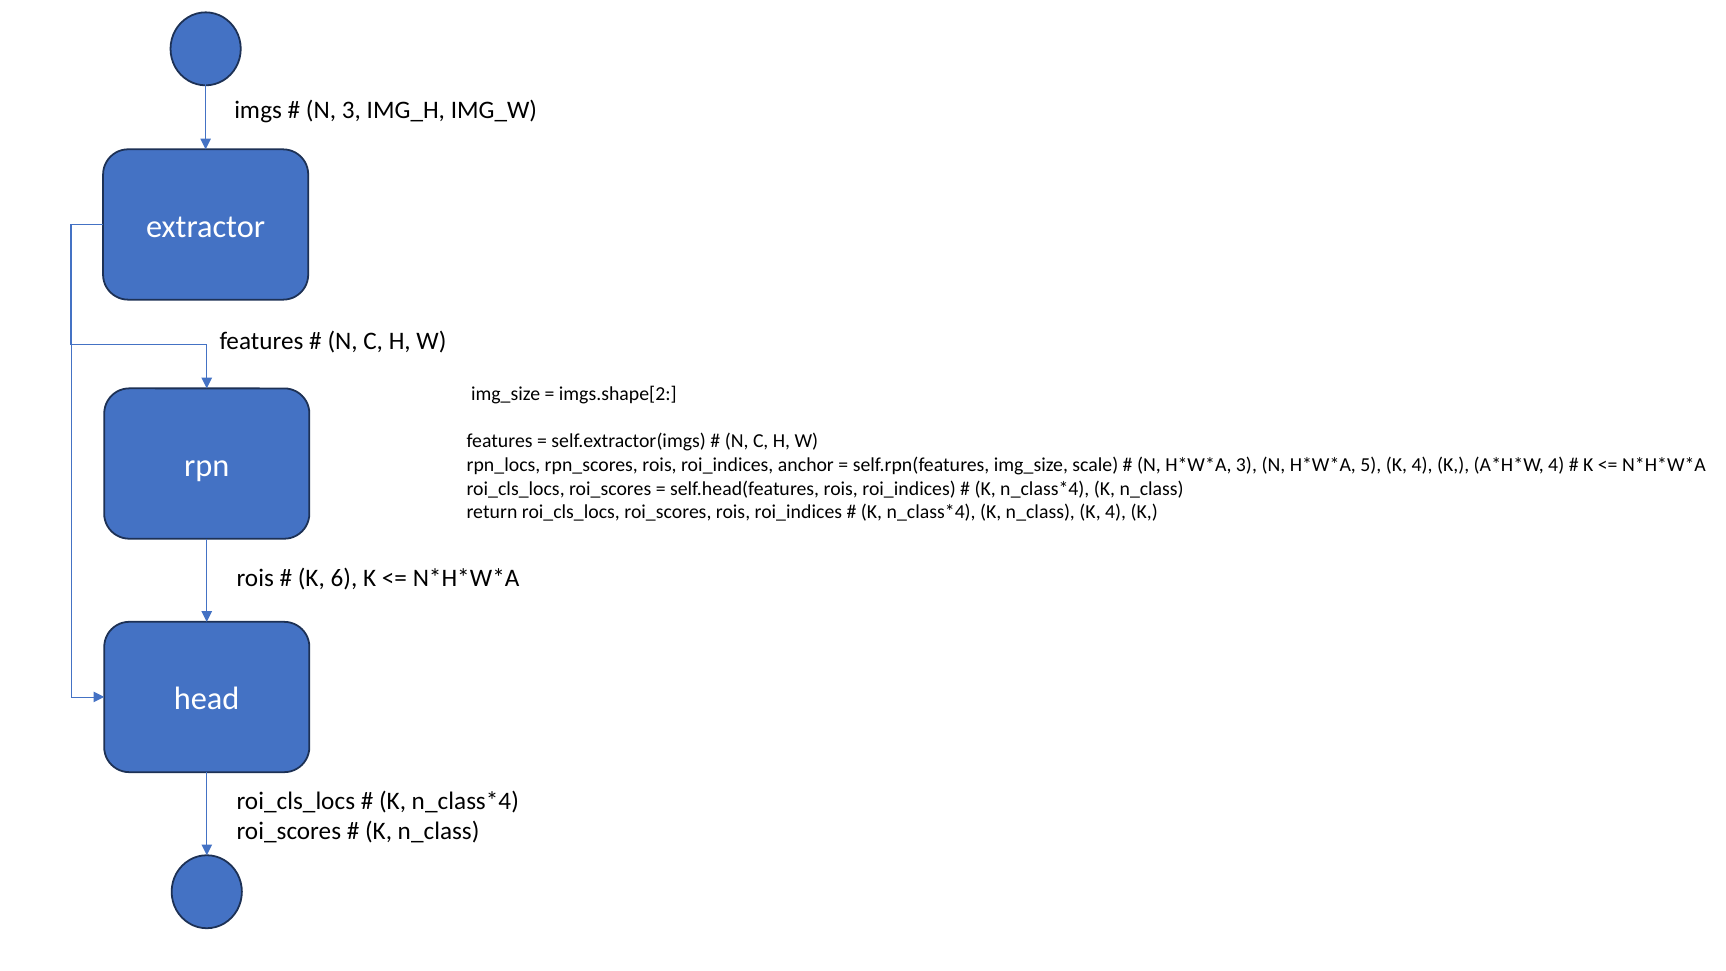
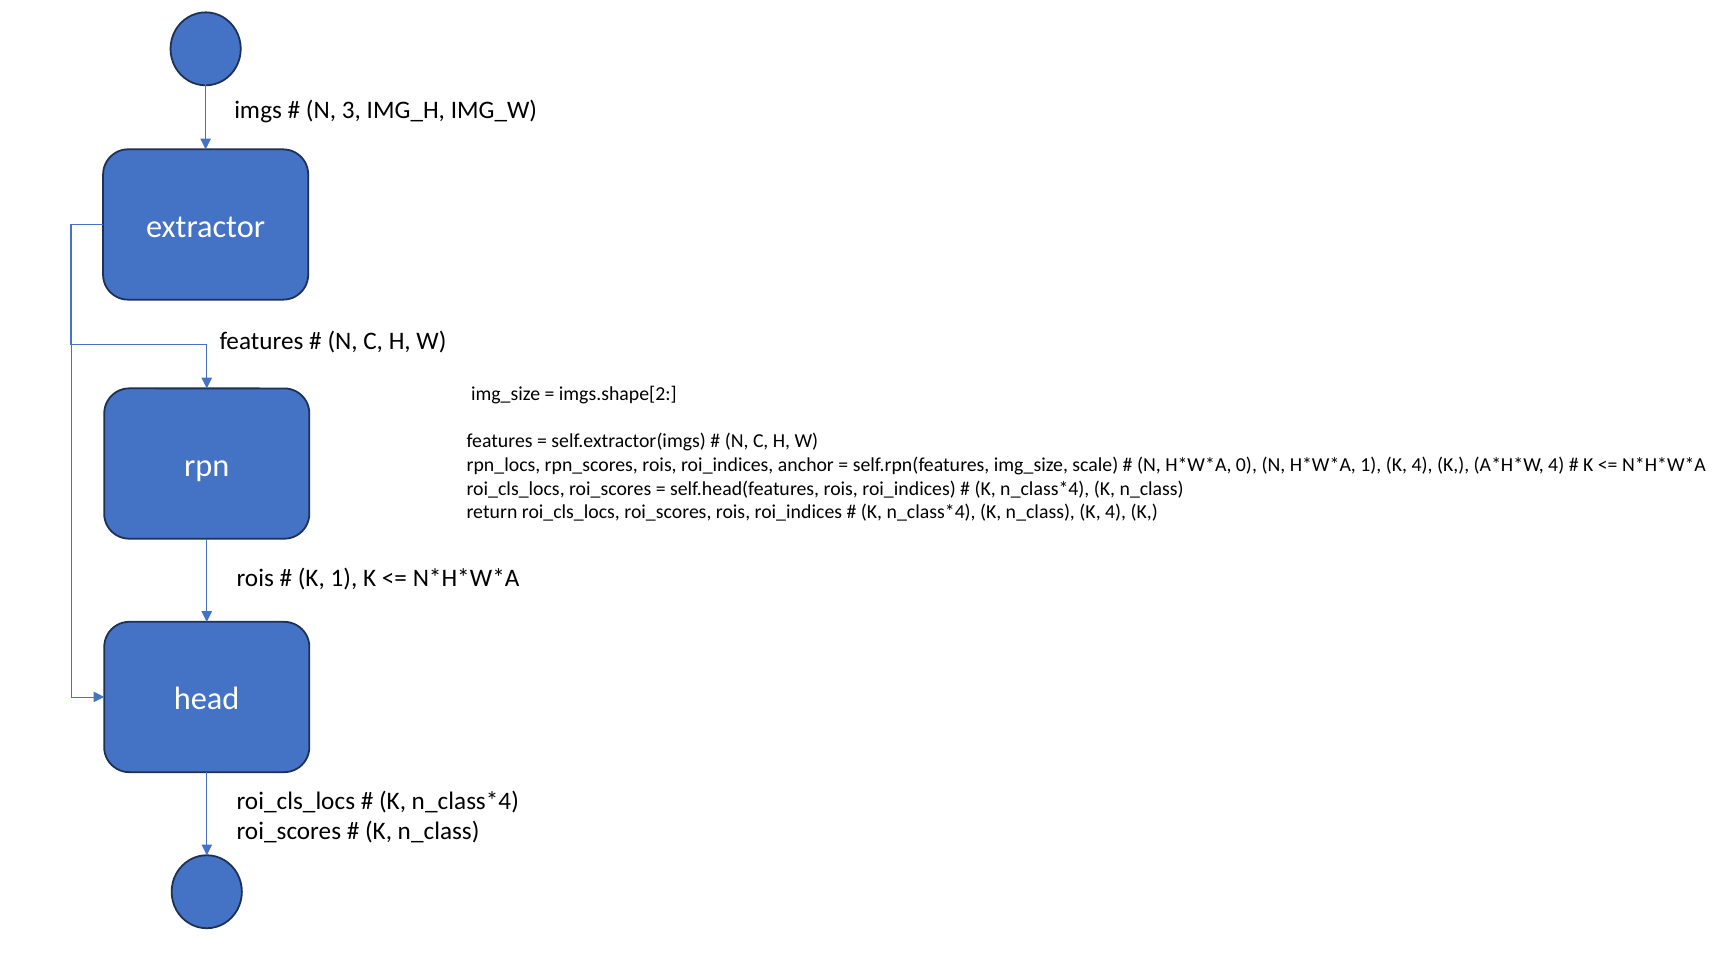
3: 3 -> 0 (1246, 465)
5: 5 -> 1 (1371, 465)
K 6: 6 -> 1 (344, 578)
